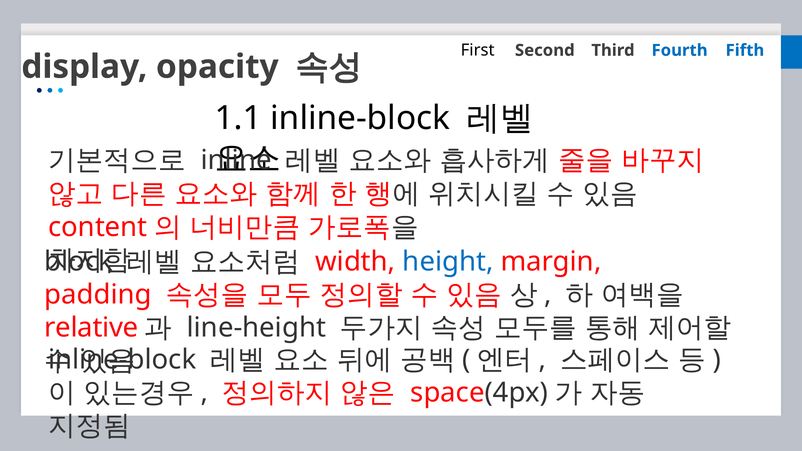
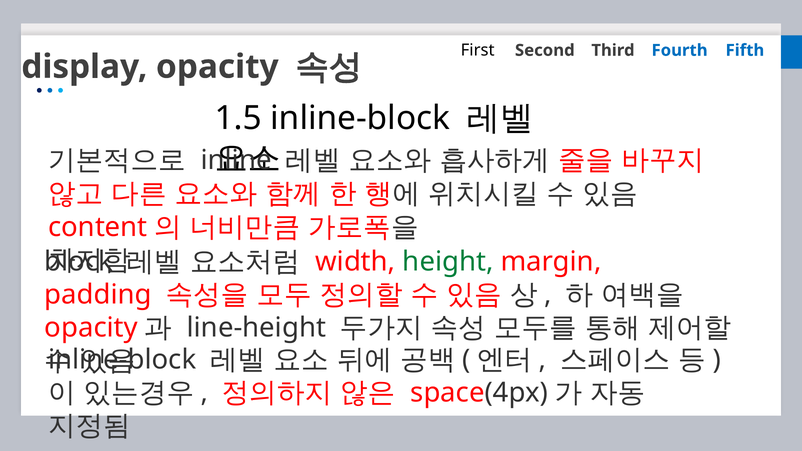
1.1: 1.1 -> 1.5 (238, 118)
height colour: blue -> green (448, 262)
relative: relative -> opacity (91, 328)
